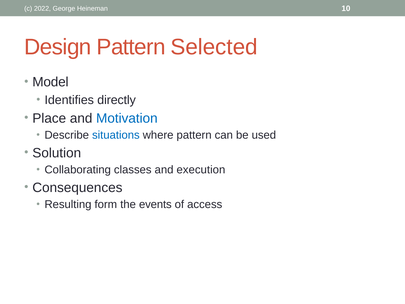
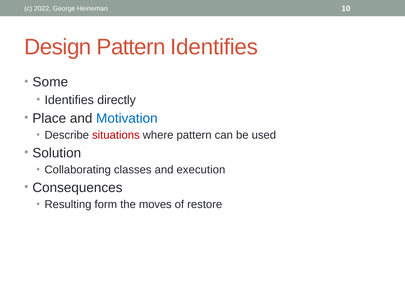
Pattern Selected: Selected -> Identifies (214, 47)
Model: Model -> Some (50, 82)
situations colour: blue -> red (116, 135)
events: events -> moves (155, 204)
access: access -> restore (205, 204)
